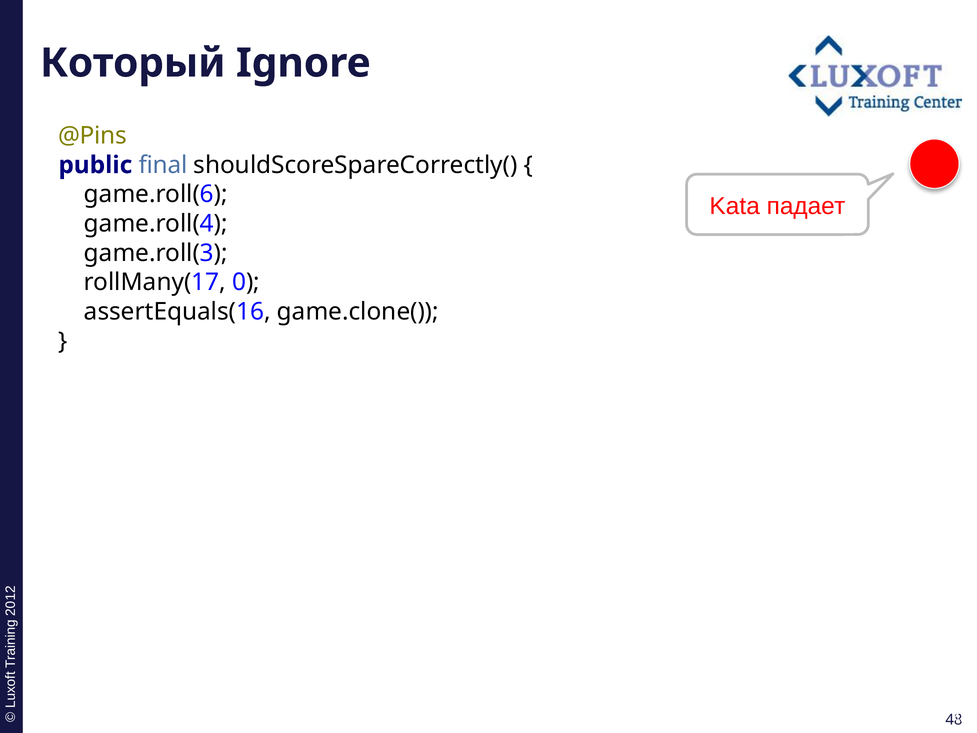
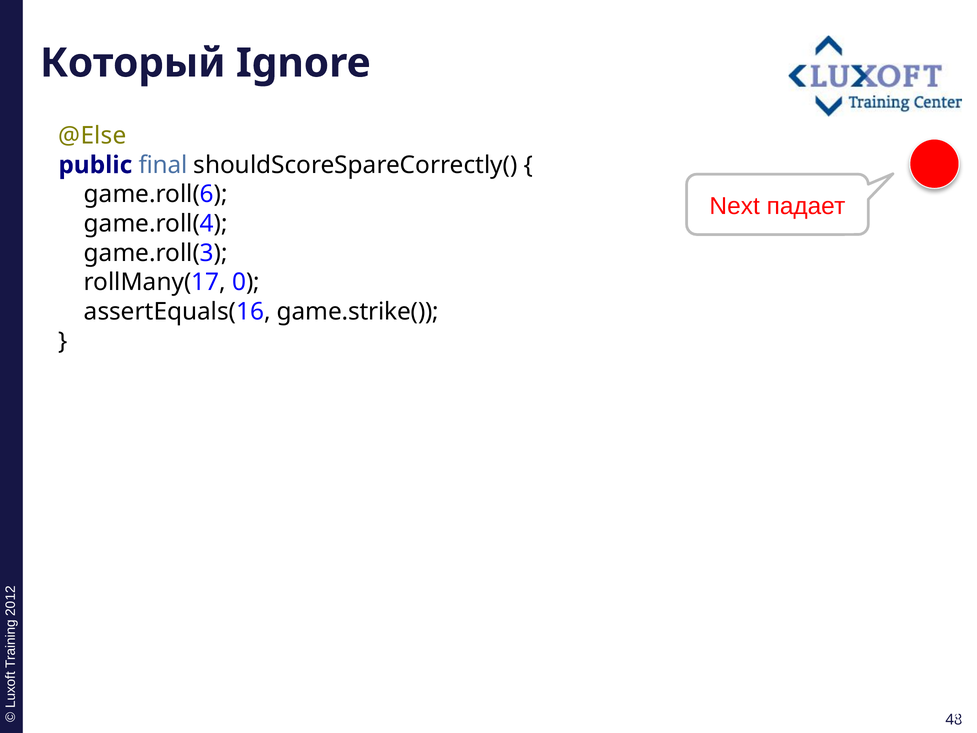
@Pins: @Pins -> @Else (92, 136)
Kata: Kata -> Next (735, 206)
game.clone(: game.clone( -> game.strike( (358, 312)
